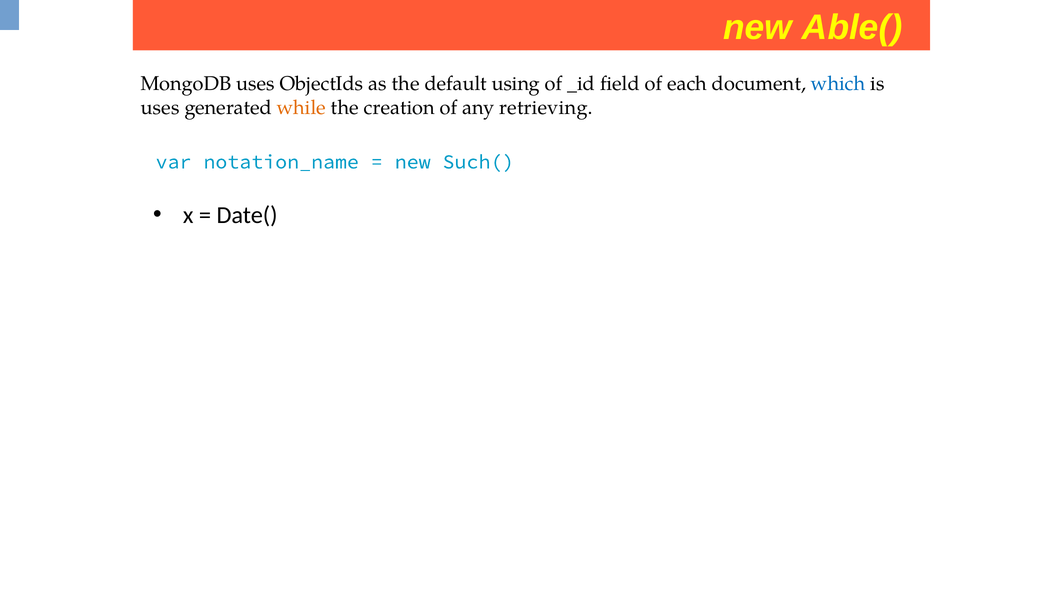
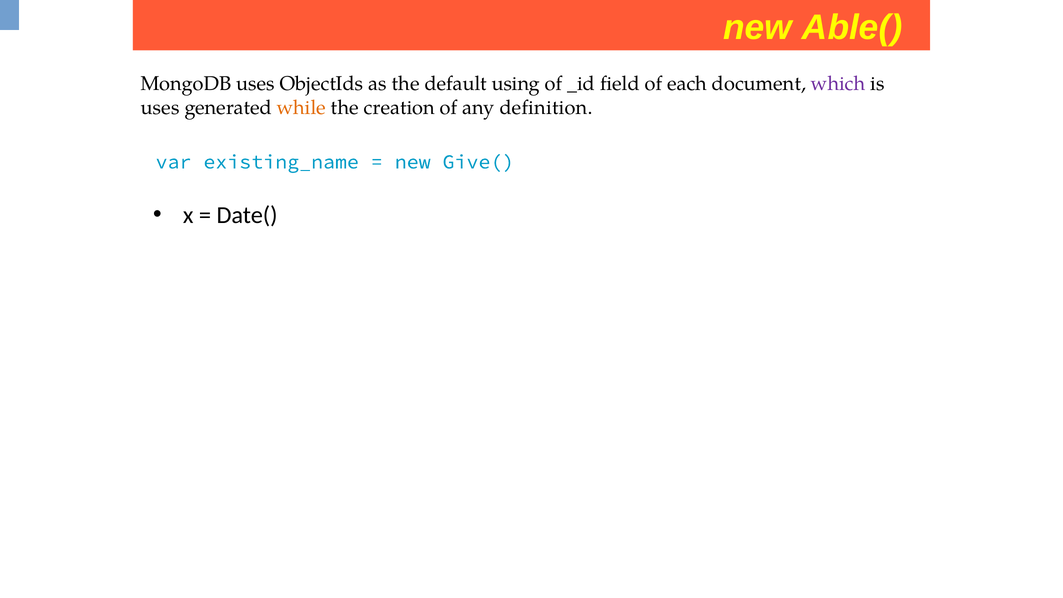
which colour: blue -> purple (838, 84)
retrieving: retrieving -> definition (546, 108)
notation_name: notation_name -> existing_name (281, 162)
Such(: Such( -> Give( (478, 162)
